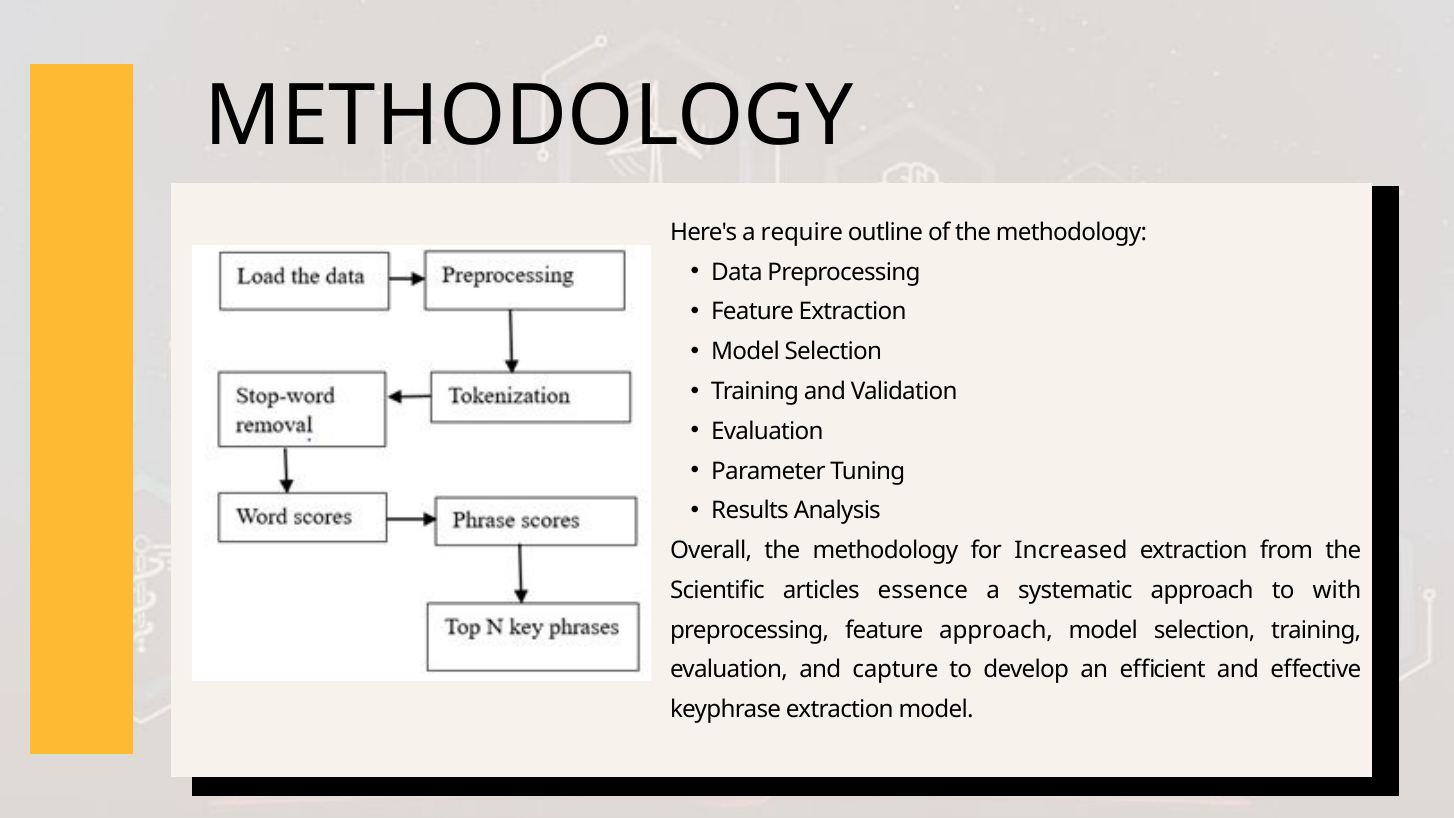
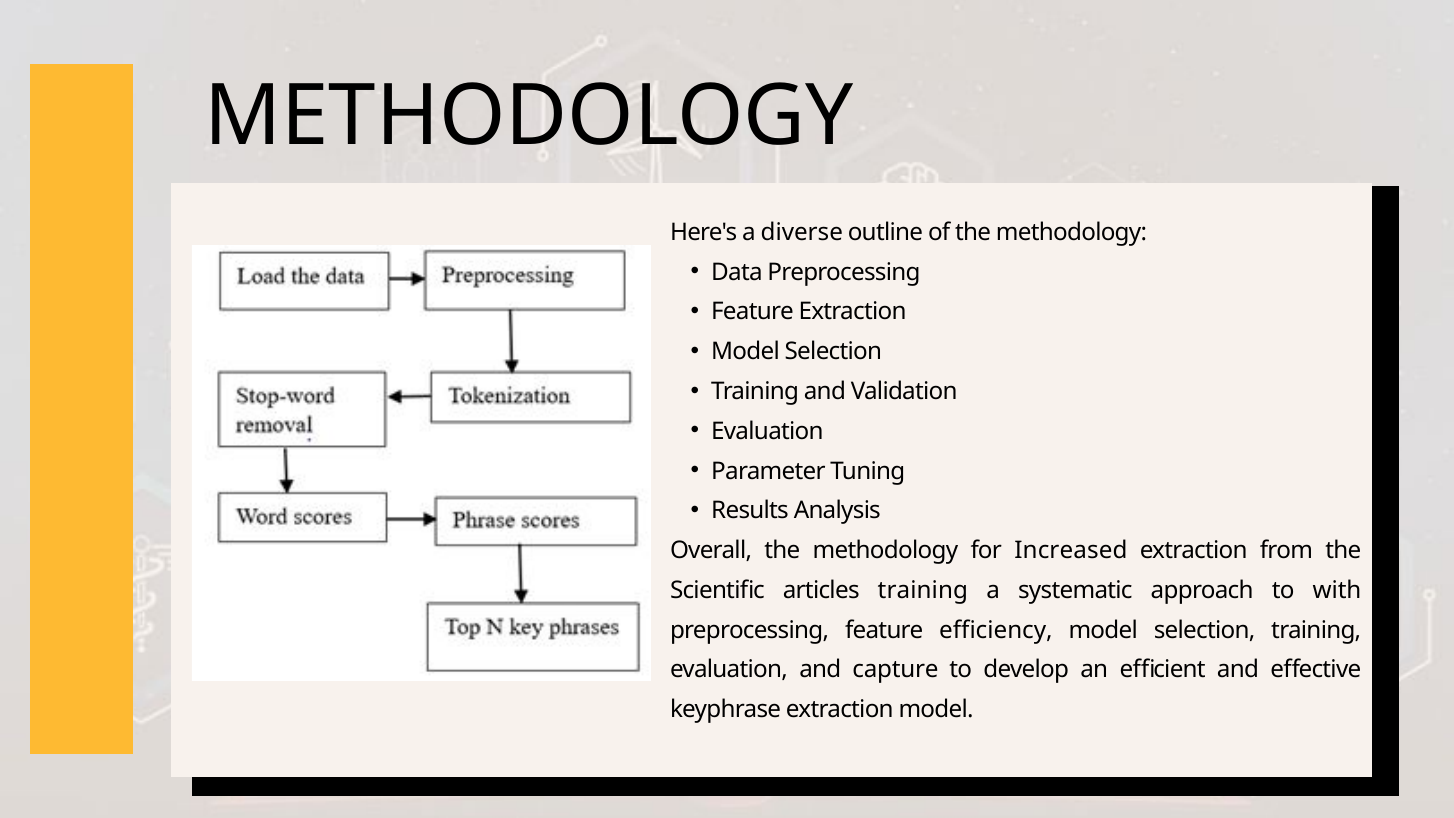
require: require -> diverse (802, 232)
articles essence: essence -> training (923, 590)
feature approach: approach -> efficiency (996, 630)
